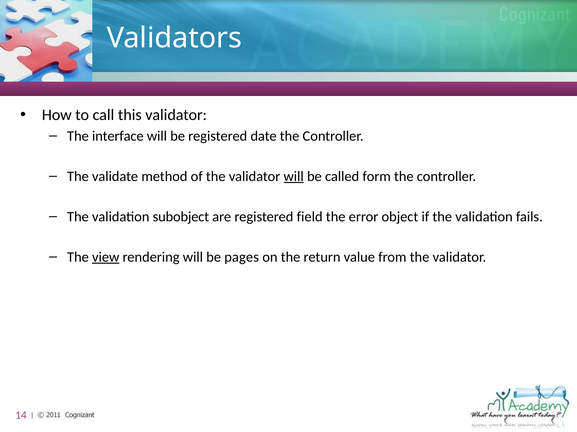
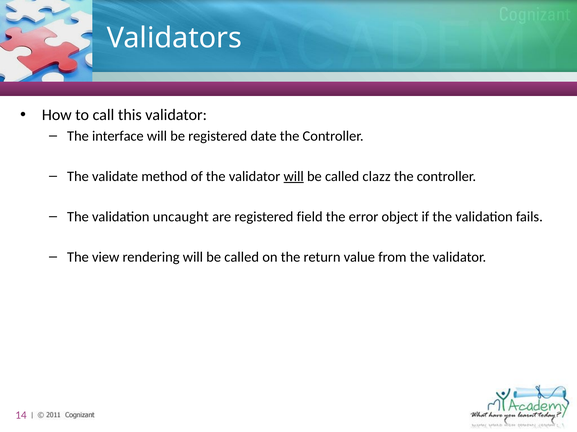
form: form -> clazz (377, 177)
subobject: subobject -> uncaught (181, 217)
view underline: present -> none (106, 257)
rendering will be pages: pages -> called (242, 257)
